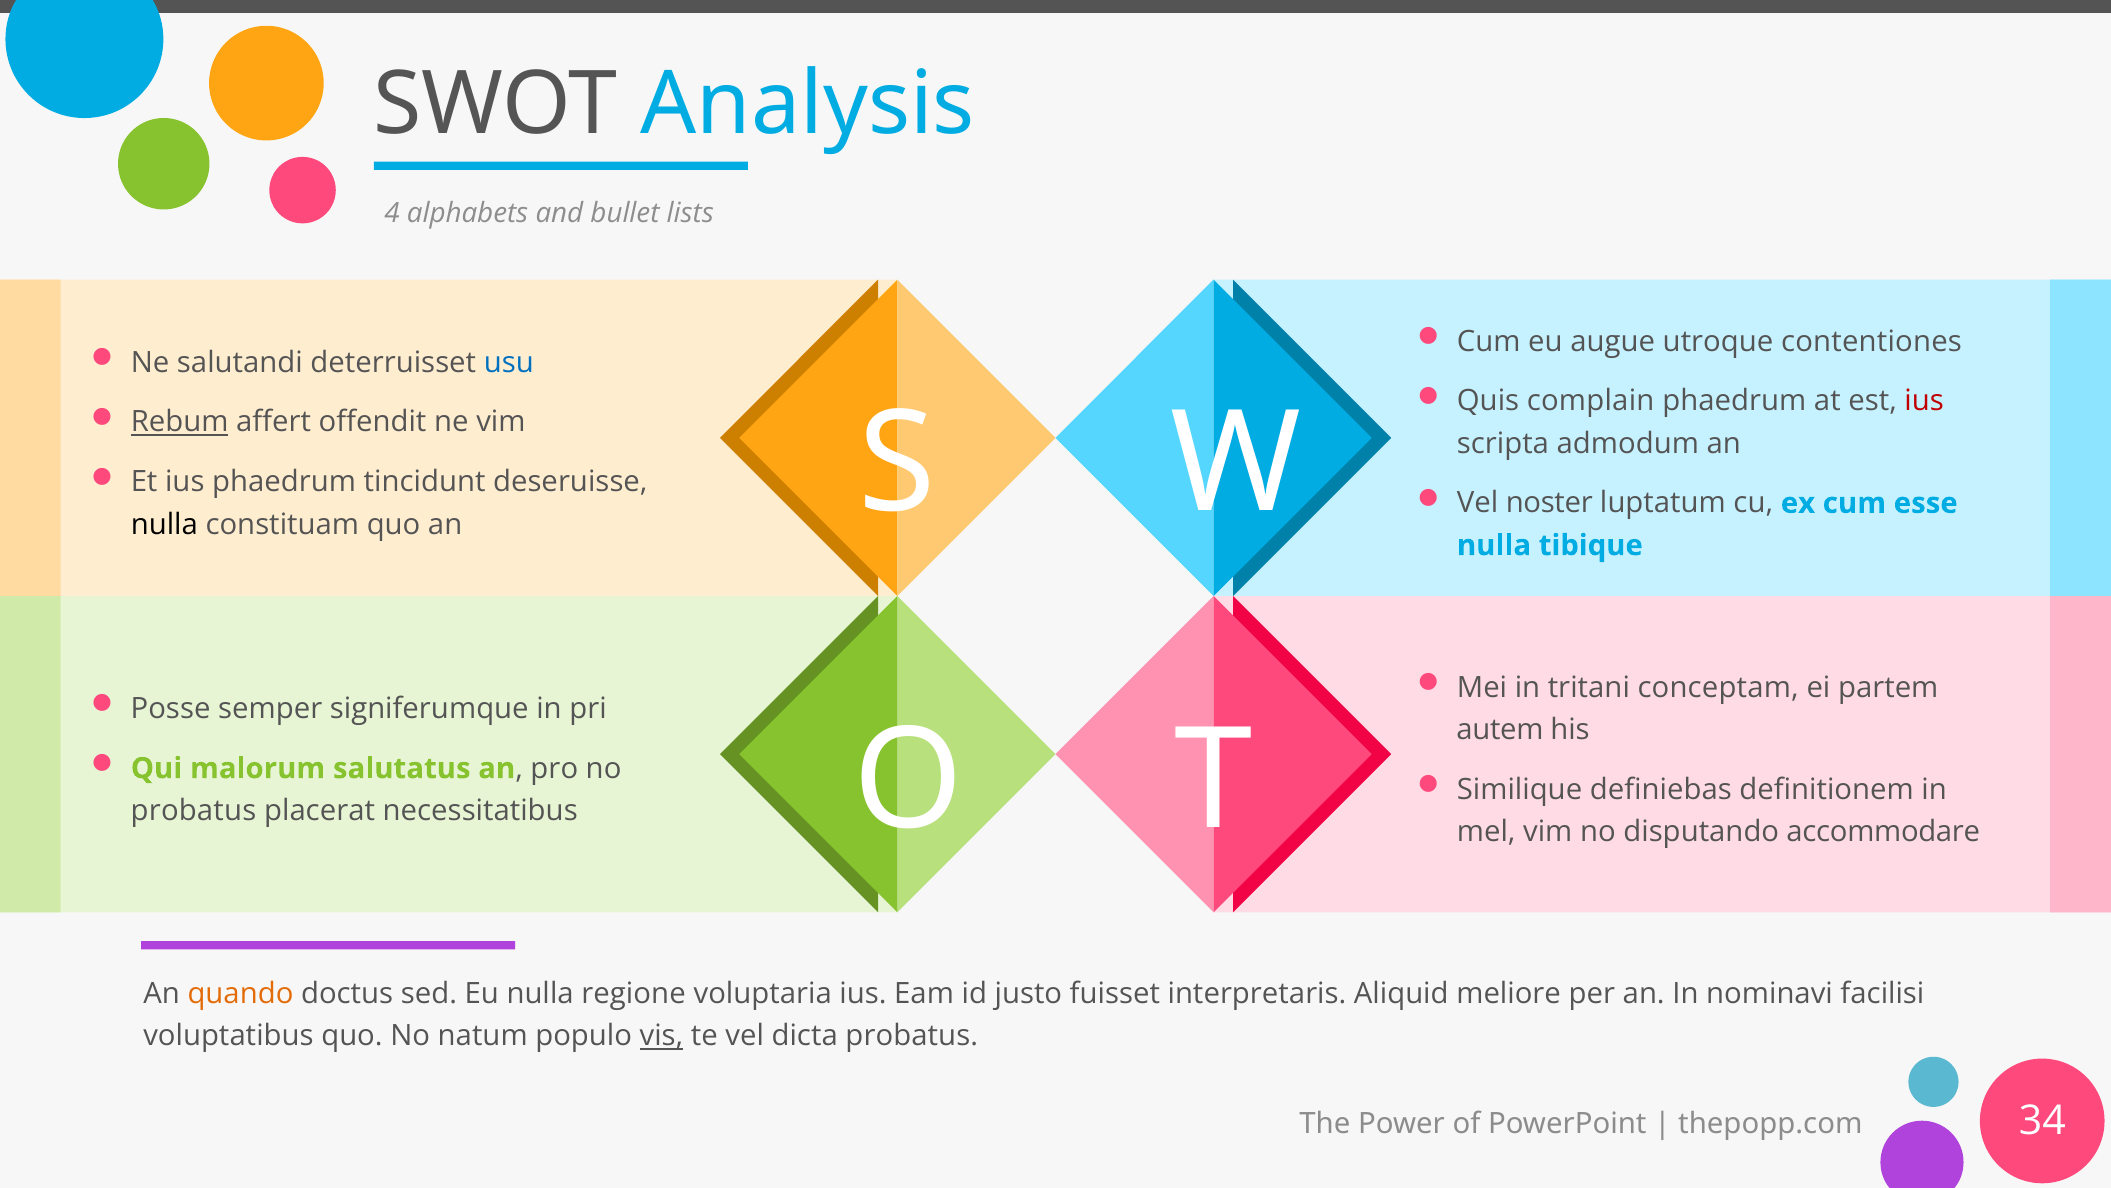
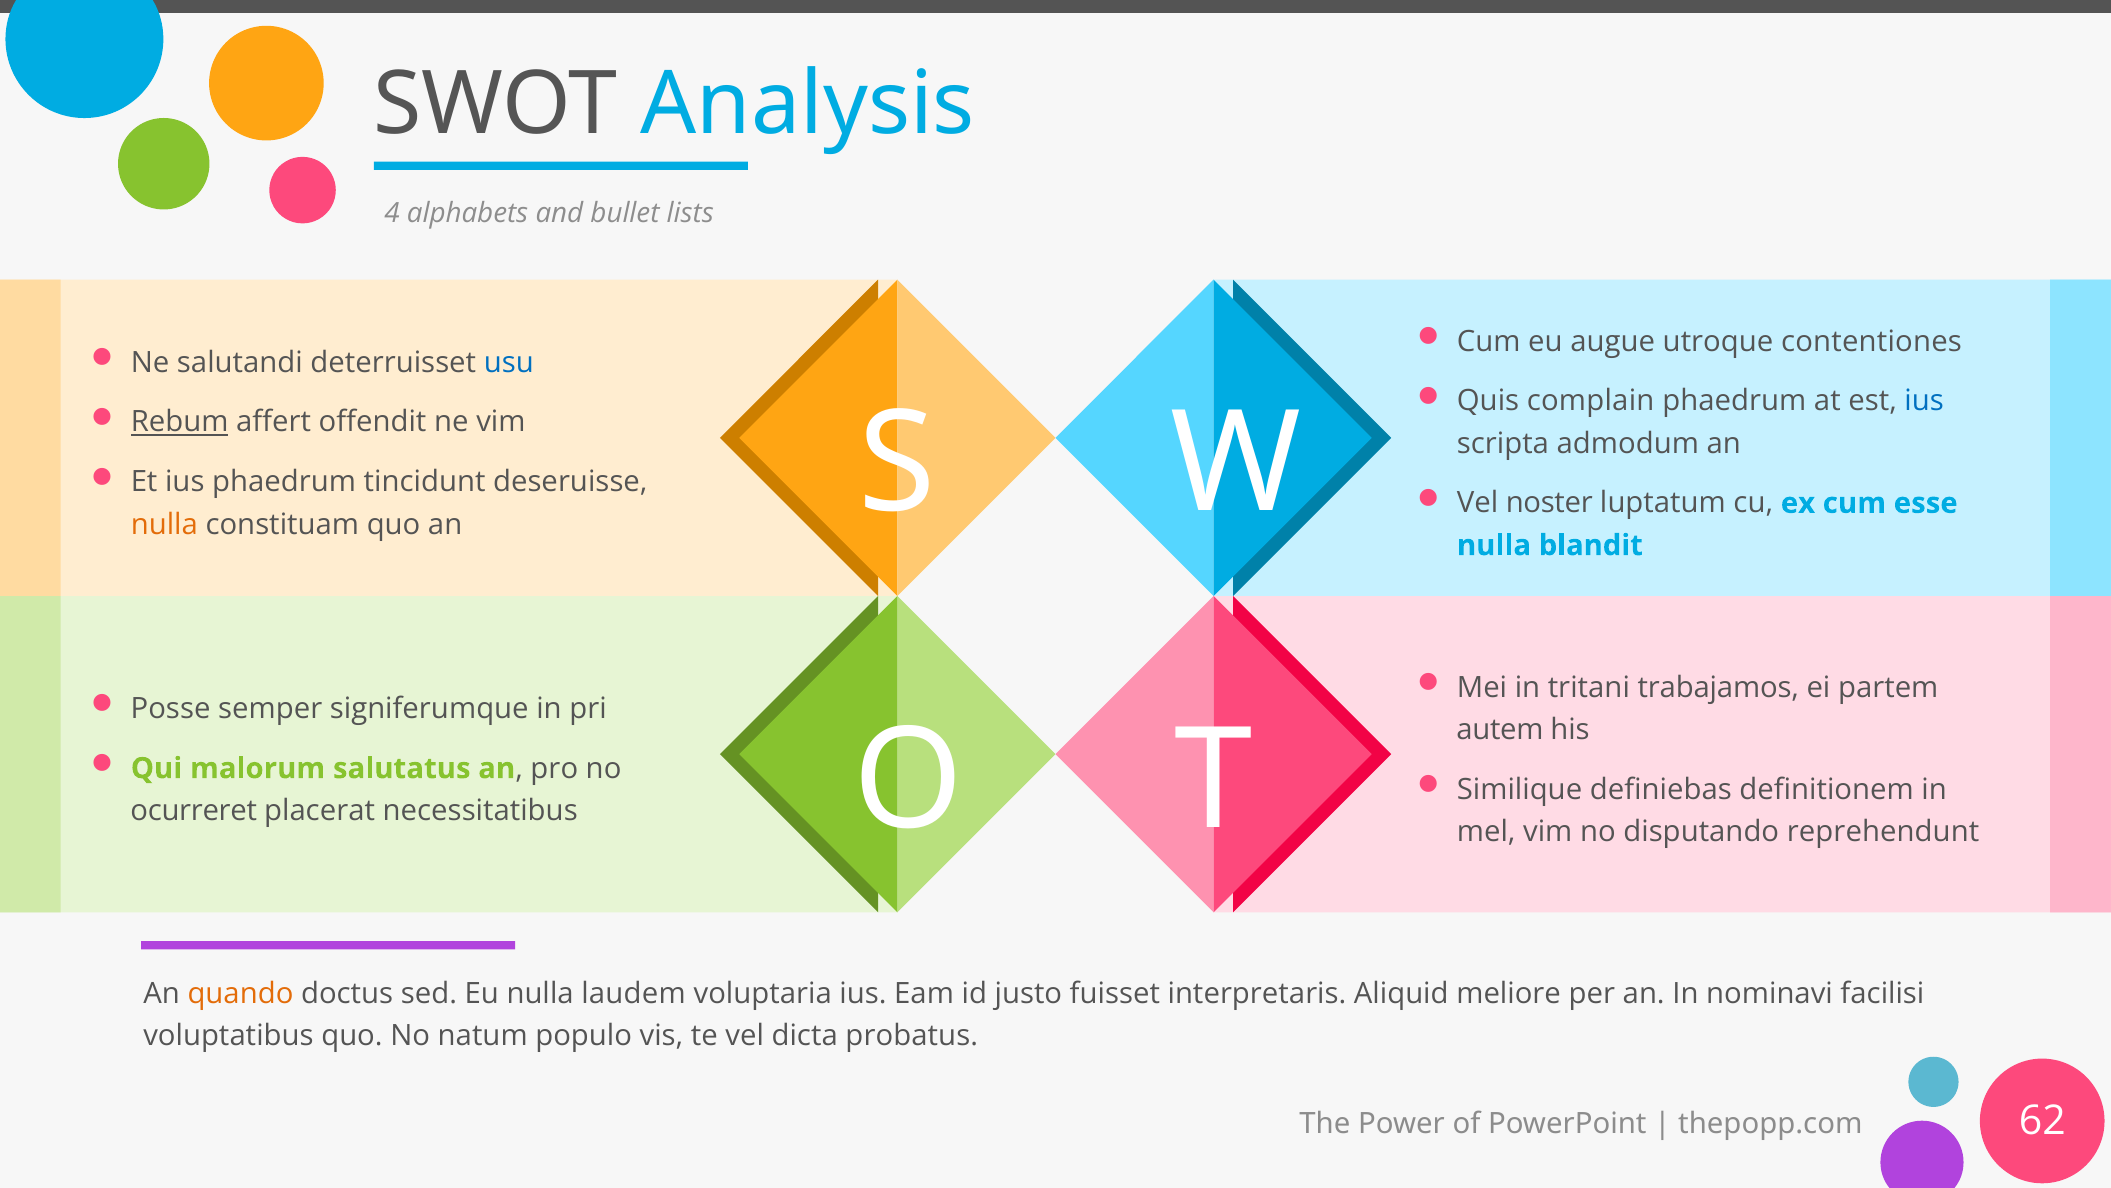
ius colour: red -> blue (1924, 401)
nulla colour: black -> orange (164, 524)
tibique: tibique -> blandit (1591, 545)
conceptam: conceptam -> trabajamos (1718, 687)
probatus: probatus -> ocurreret (194, 810)
accommodare: accommodare -> reprehendunt (1883, 832)
regione: regione -> laudem (633, 993)
vis underline: present -> none (661, 1036)
34: 34 -> 62 (2042, 1120)
